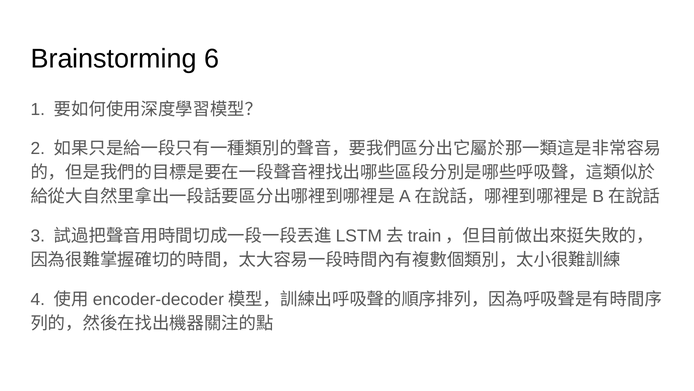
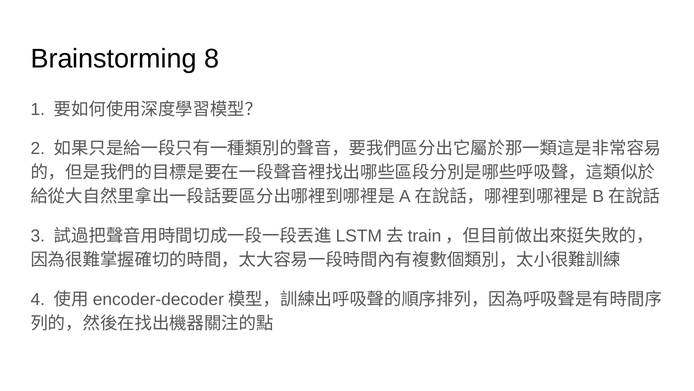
6: 6 -> 8 (212, 59)
